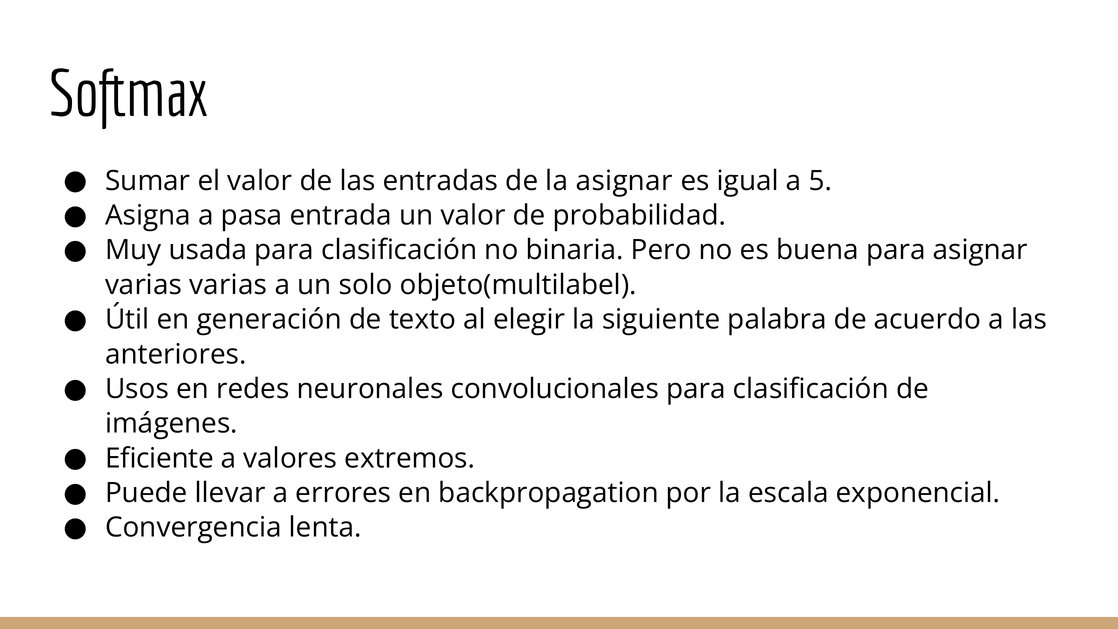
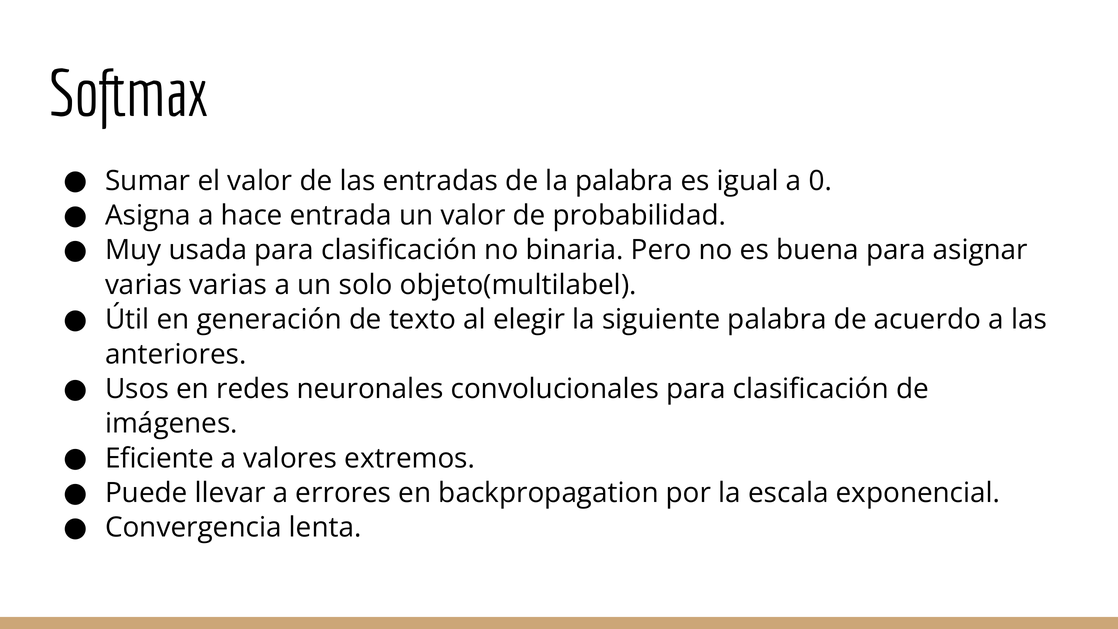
la asignar: asignar -> palabra (624, 181)
5: 5 -> 0 (820, 181)
pasa: pasa -> hace (252, 216)
